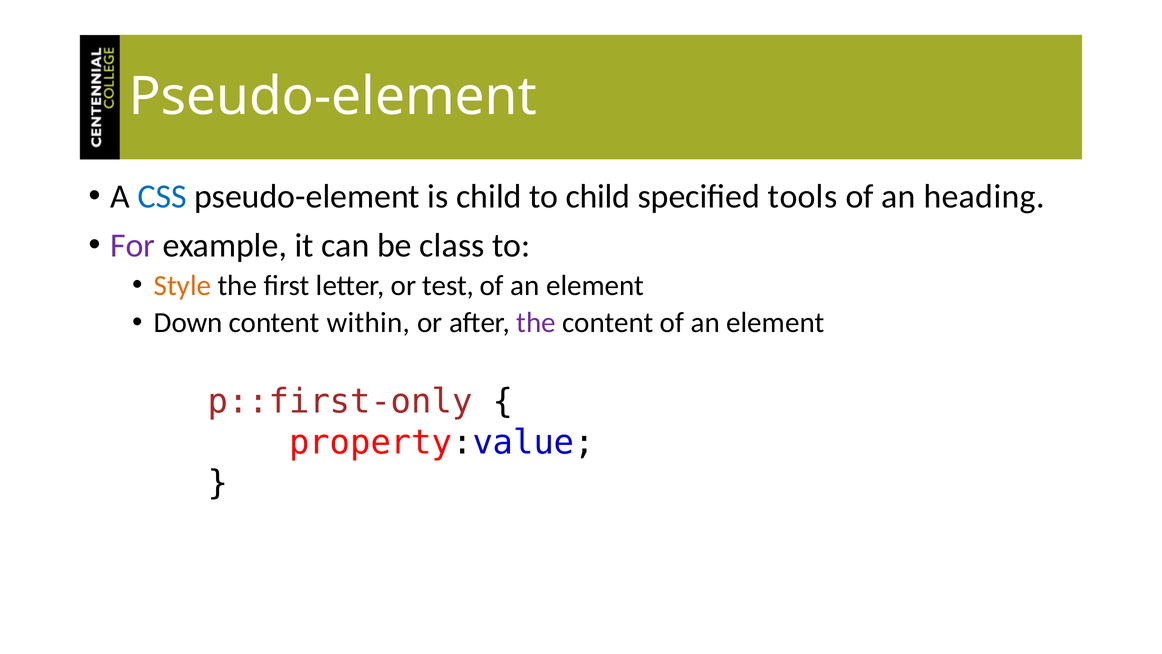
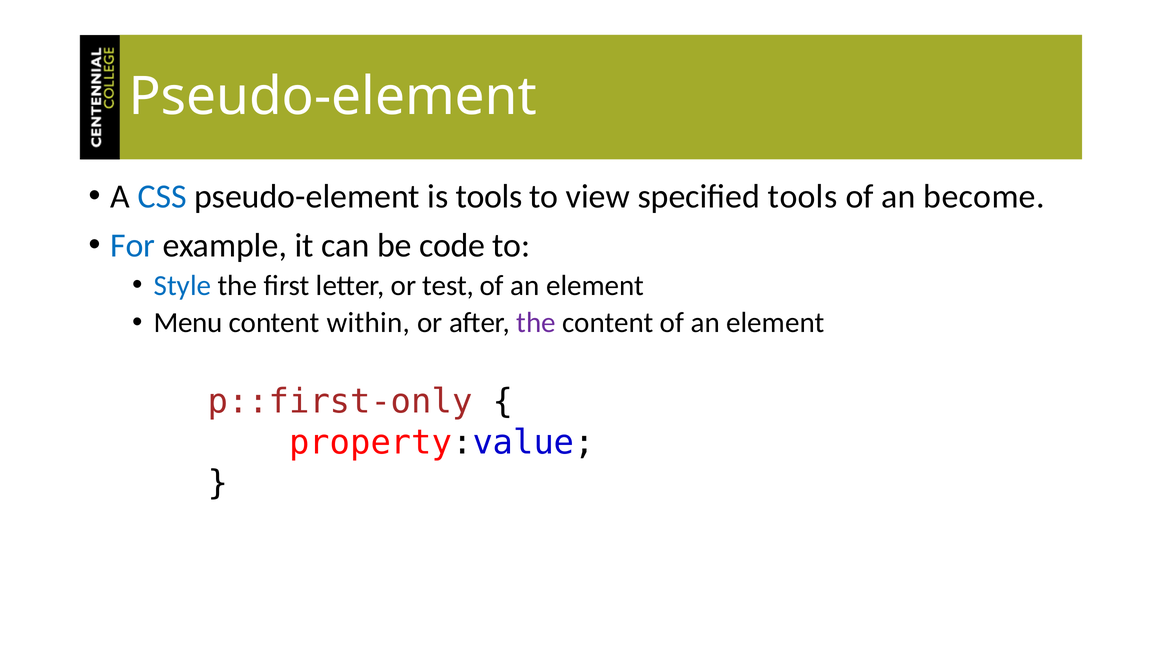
is child: child -> tools (489, 196)
to child: child -> view (598, 196)
heading: heading -> become (984, 196)
For colour: purple -> blue (133, 245)
class: class -> code (452, 245)
Style colour: orange -> blue (183, 285)
Down: Down -> Menu (188, 323)
